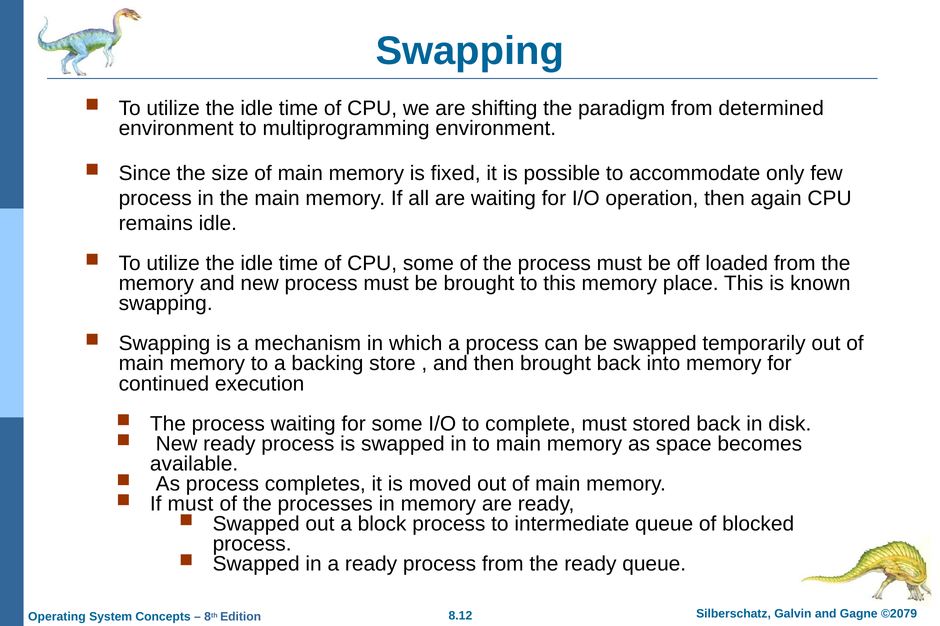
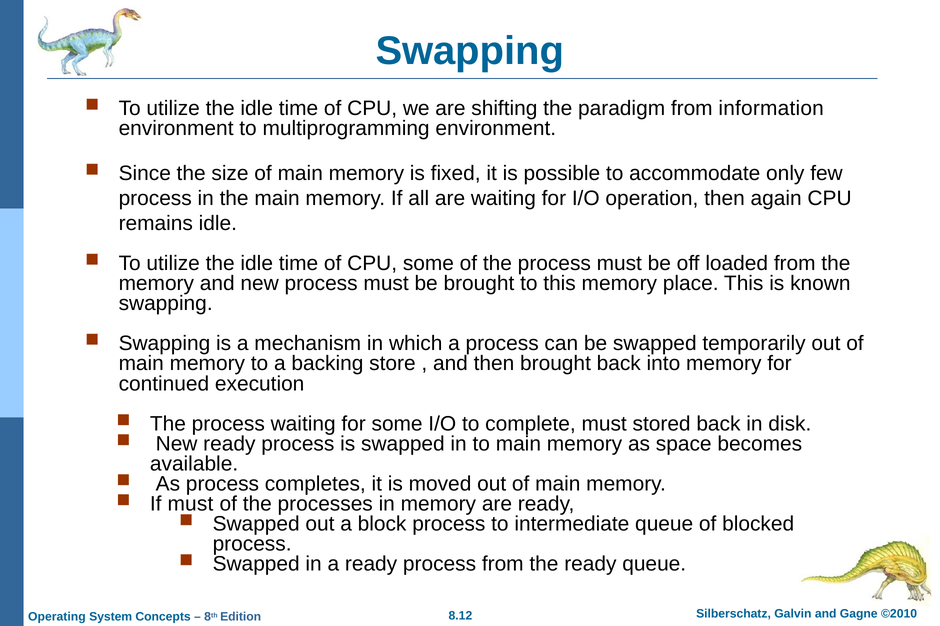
determined: determined -> information (771, 108)
©2079: ©2079 -> ©2010 (899, 614)
